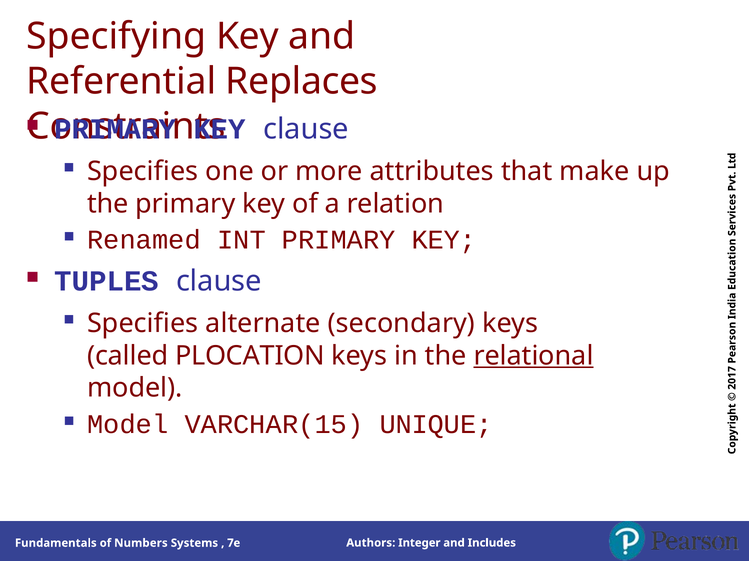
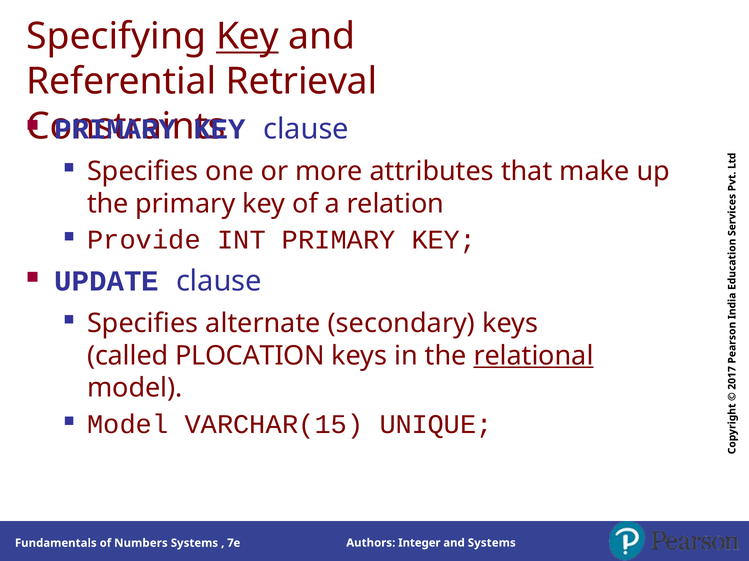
Key underline: none -> present (248, 37)
Replaces: Replaces -> Retrieval (302, 81)
Renamed: Renamed -> Provide (144, 240)
TUPLES: TUPLES -> UPDATE (107, 282)
and Includes: Includes -> Systems (492, 544)
